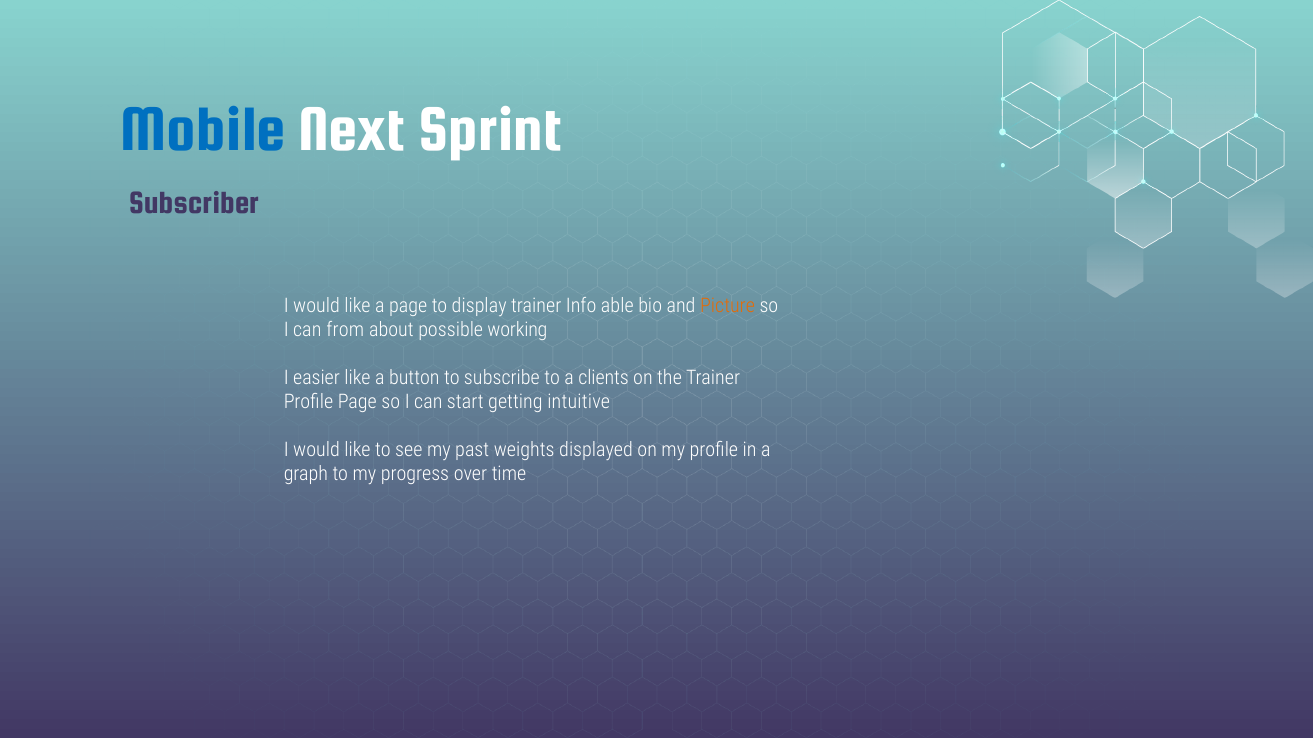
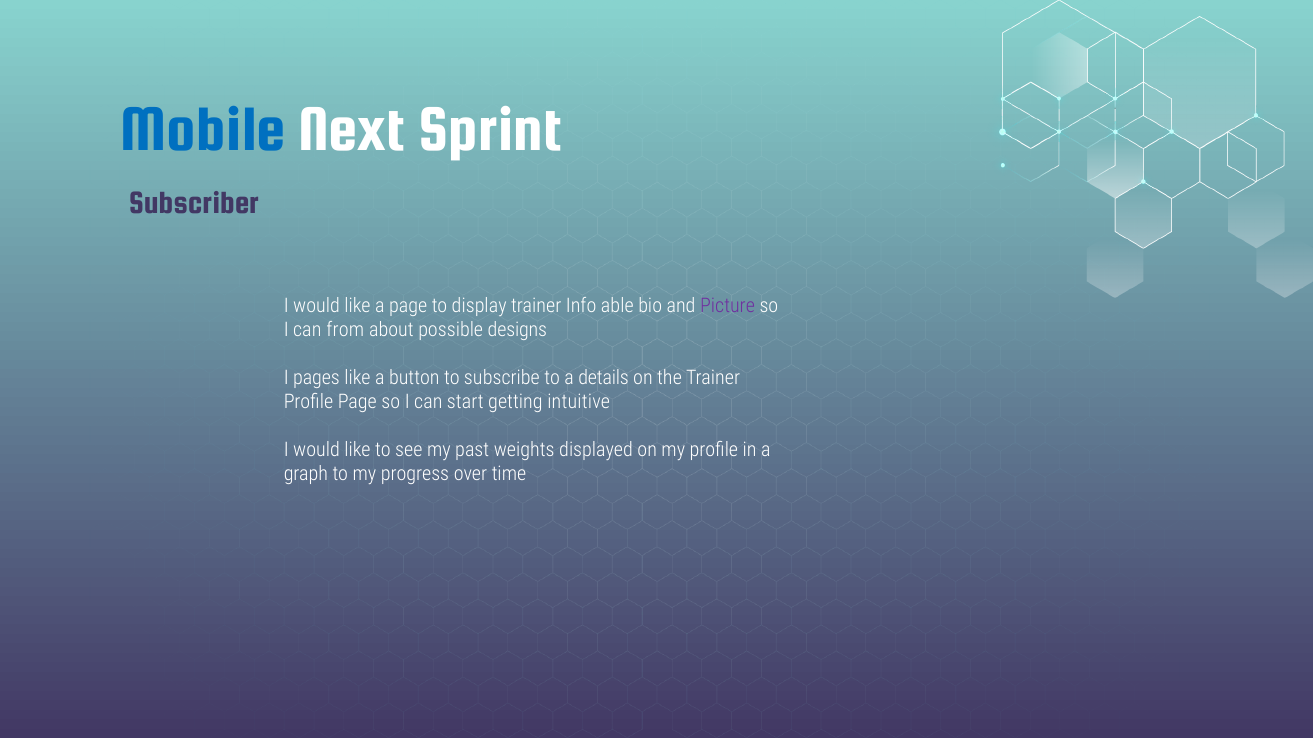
Picture colour: orange -> purple (728, 306)
working: working -> designs (517, 330)
easier: easier -> pages (317, 378)
clients: clients -> details (604, 378)
